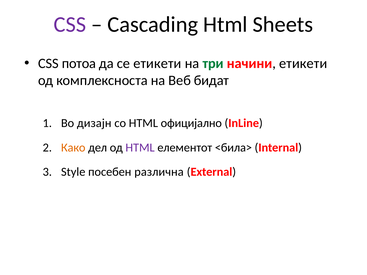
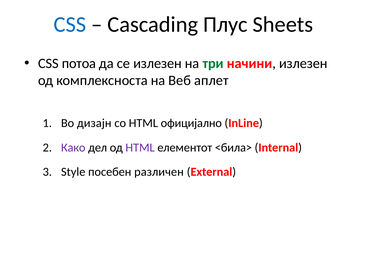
CSS colour: purple -> blue (70, 25)
Cascading Html: Html -> Плус (225, 25)
се етикети: етикети -> излезен (157, 63)
начини етикети: етикети -> излезен (303, 63)
бидат: бидат -> аплет (211, 81)
Како colour: orange -> purple (73, 148)
различна: различна -> различен (159, 172)
